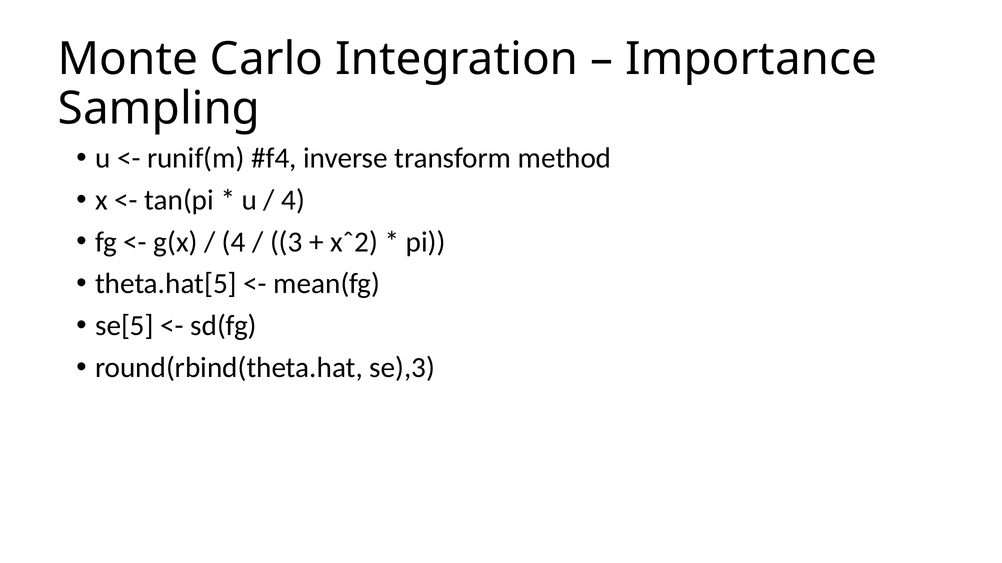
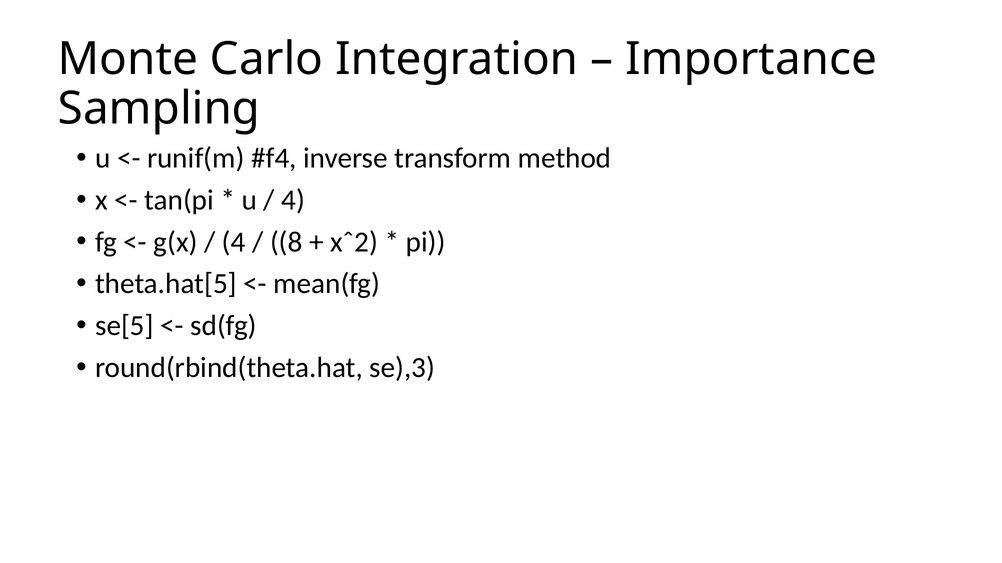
3: 3 -> 8 (286, 242)
